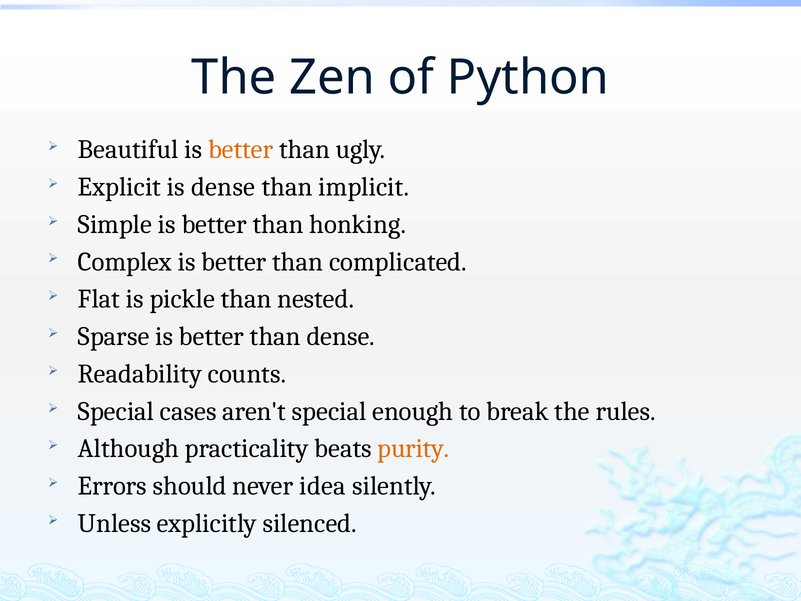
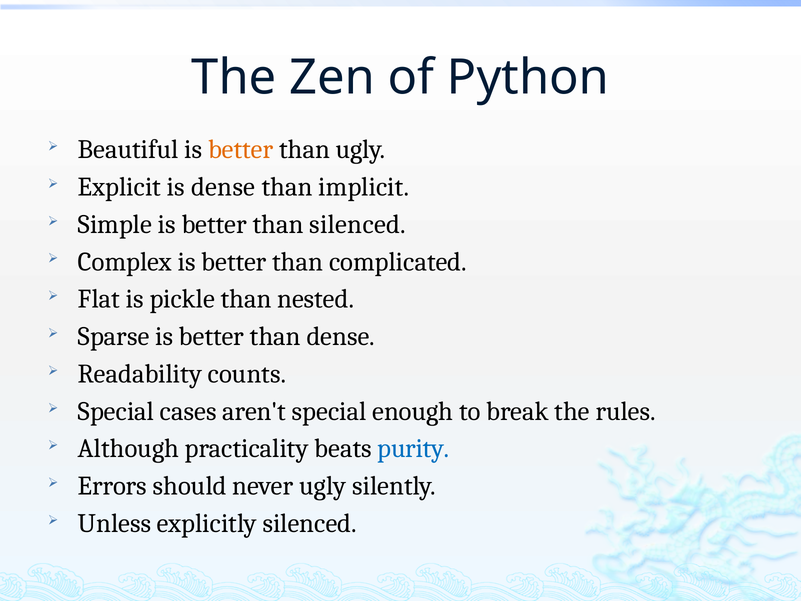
than honking: honking -> silenced (358, 224)
purity colour: orange -> blue (413, 448)
never idea: idea -> ugly (323, 486)
